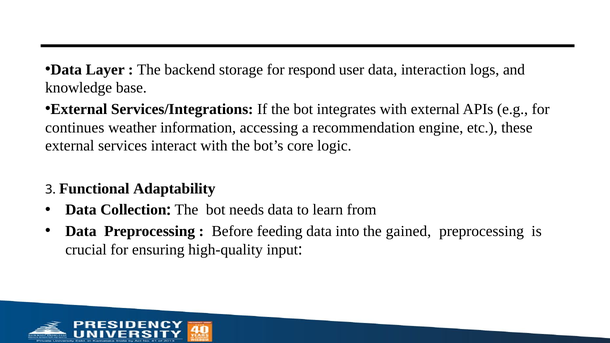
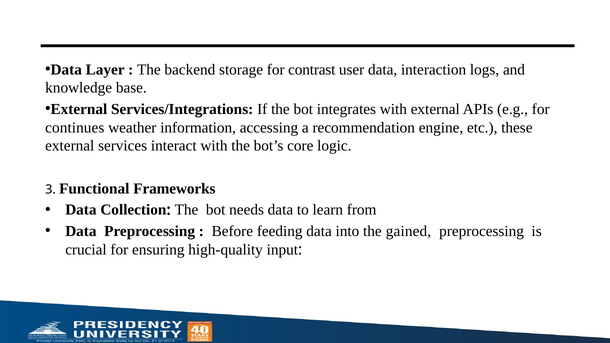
respond: respond -> contrast (312, 70)
Adaptability: Adaptability -> Frameworks (174, 189)
